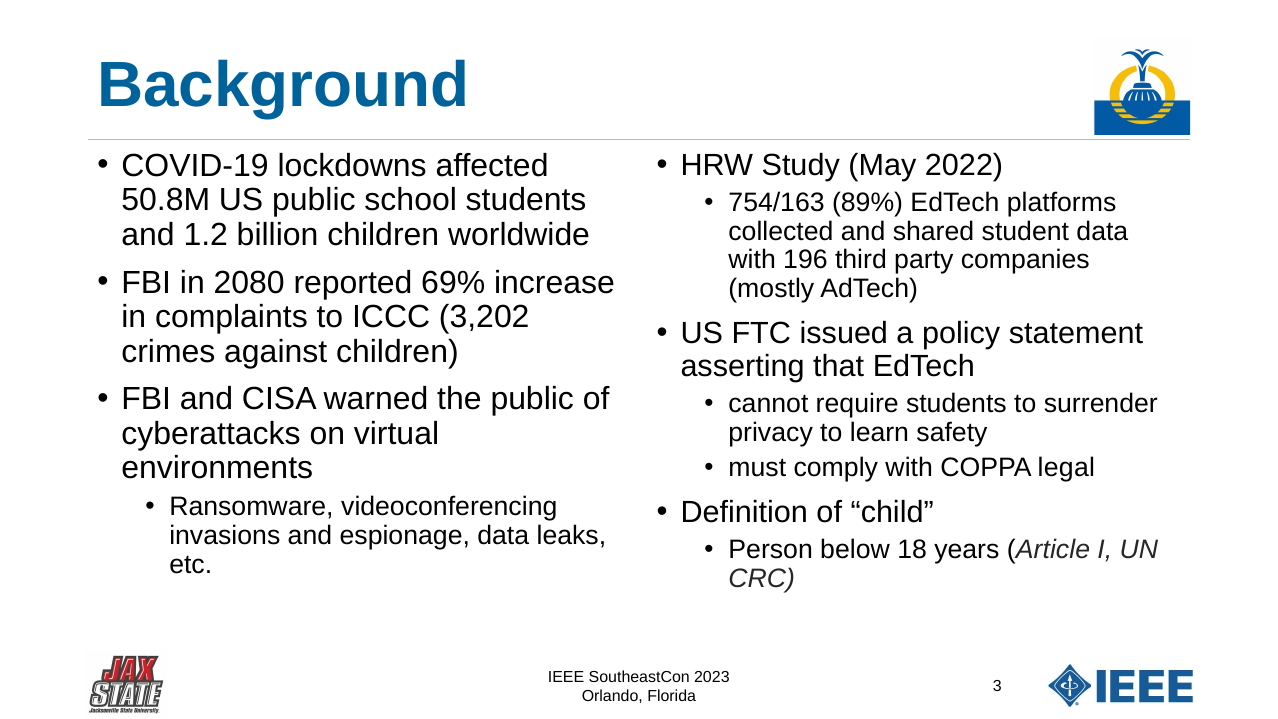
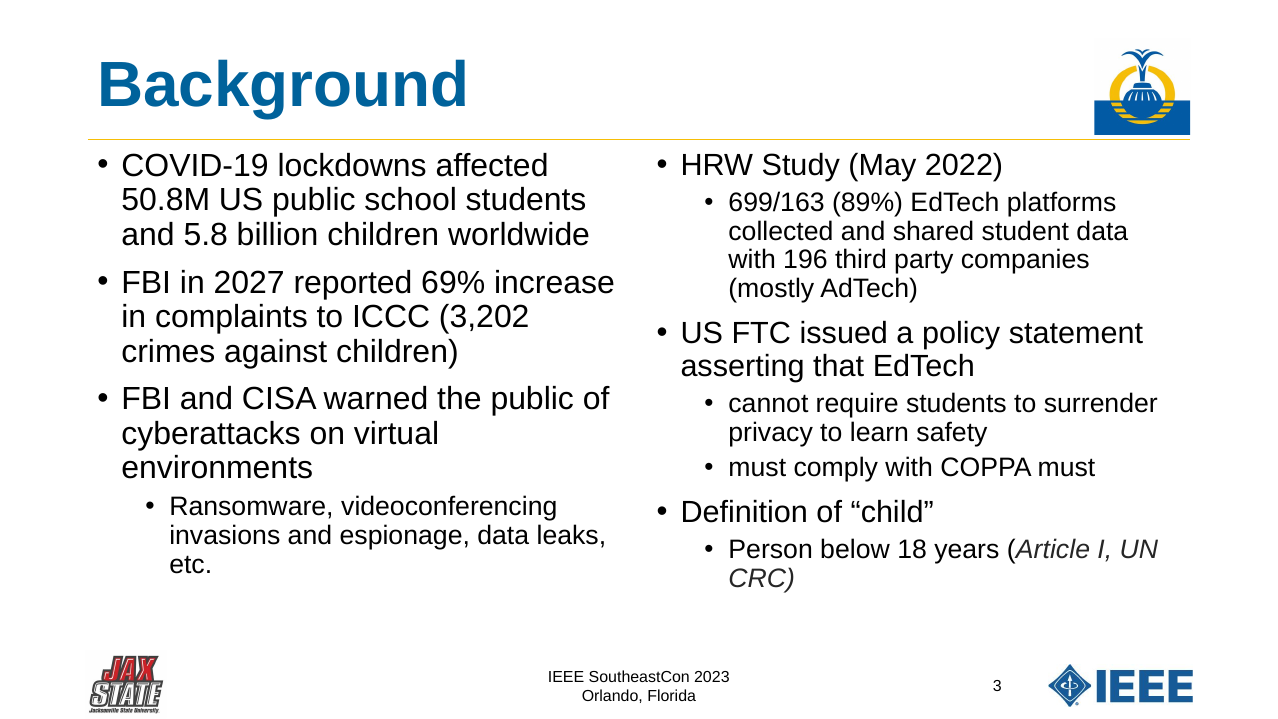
754/163: 754/163 -> 699/163 (777, 202)
1.2: 1.2 -> 5.8 (206, 235)
2080: 2080 -> 2027 (249, 282)
COPPA legal: legal -> must (1067, 468)
